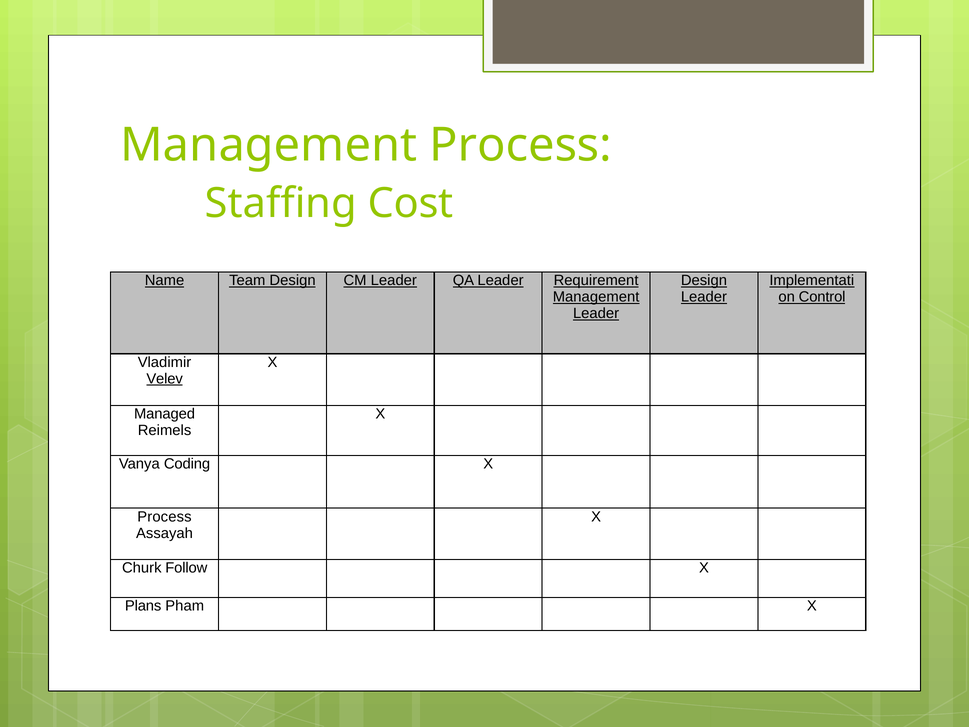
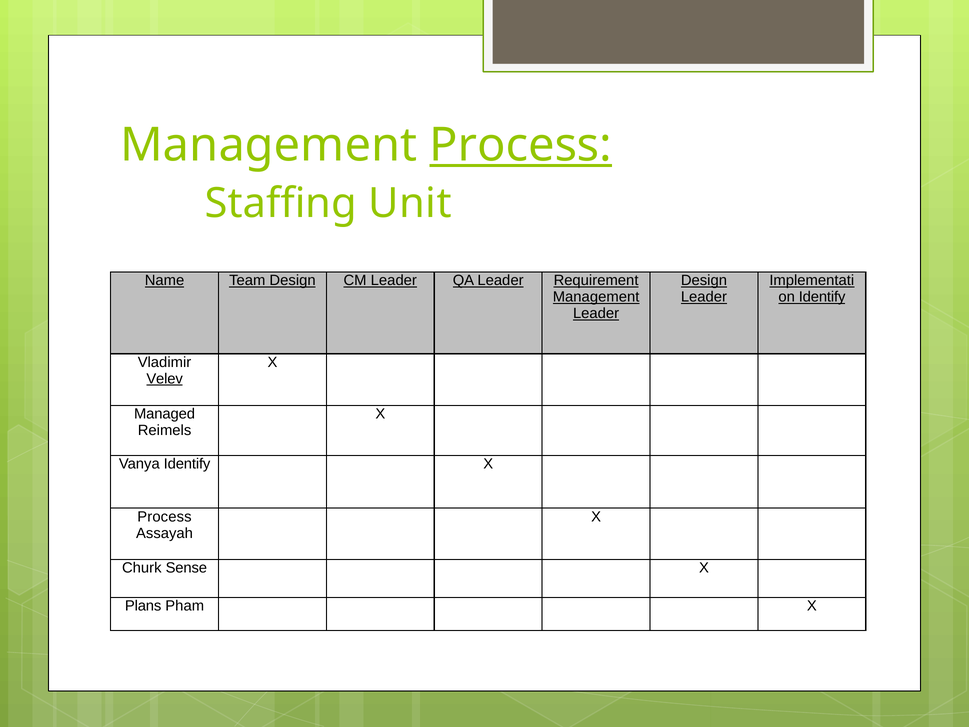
Process underline: none -> present (521, 145)
Cost: Cost -> Unit (410, 204)
Control: Control -> Identify (822, 297)
Vanya Coding: Coding -> Identify (187, 464)
Follow: Follow -> Sense (186, 568)
